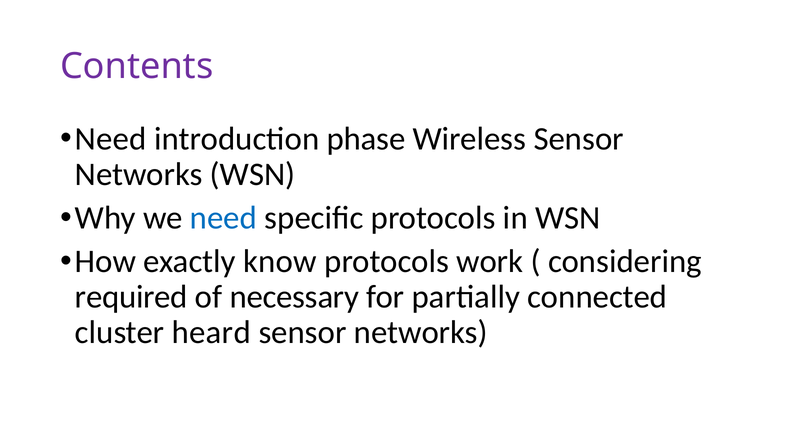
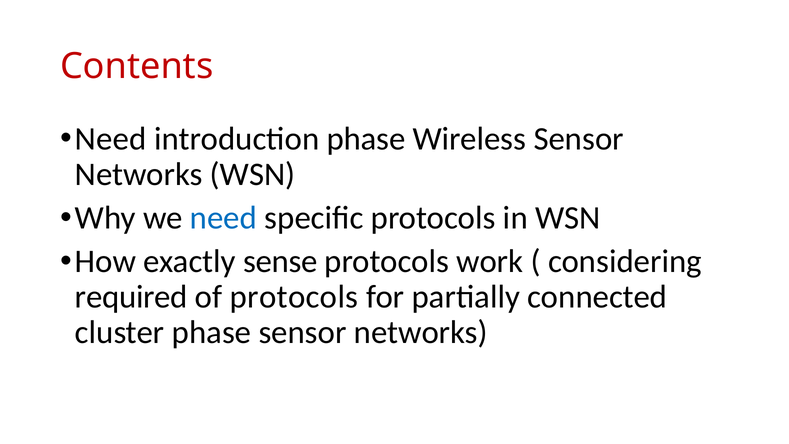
Contents colour: purple -> red (137, 66)
know: know -> sense (280, 262)
of necessary: necessary -> protocols (294, 297)
cluster heard: heard -> phase (212, 332)
